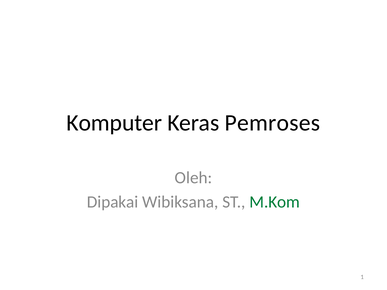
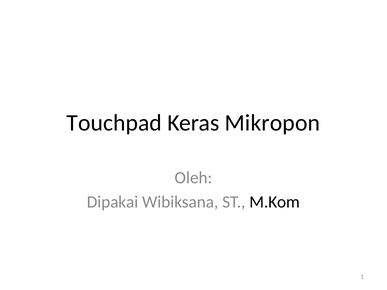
Komputer: Komputer -> Touchpad (114, 123)
Pemroses: Pemroses -> Mikropon (272, 123)
M.Kom colour: green -> black (275, 202)
